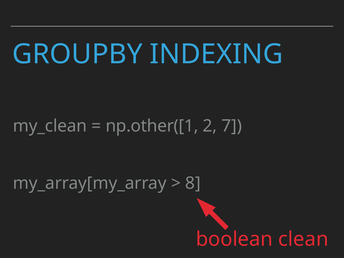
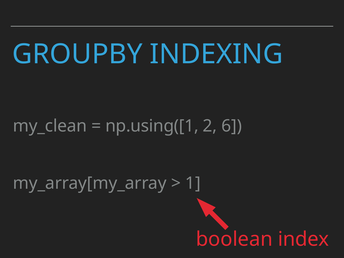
np.other([1: np.other([1 -> np.using([1 (152, 126)
7: 7 -> 6 (232, 126)
8: 8 -> 1 (193, 183)
clean: clean -> index (303, 239)
